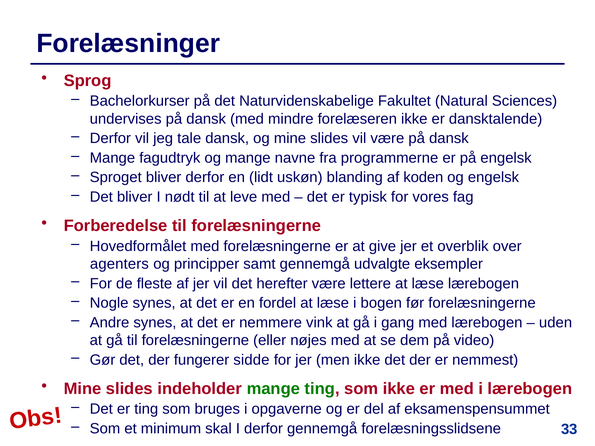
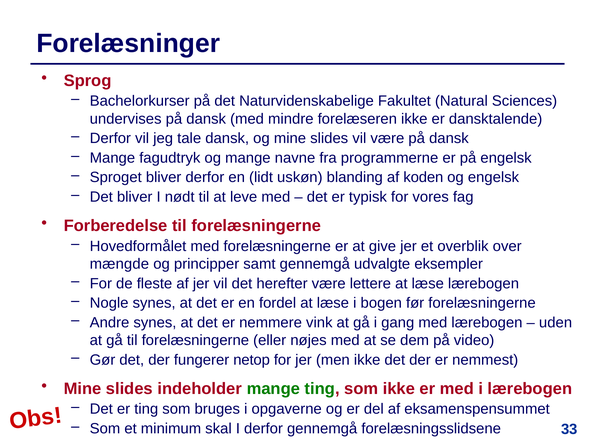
agenters: agenters -> mængde (119, 264)
sidde: sidde -> netop (252, 360)
